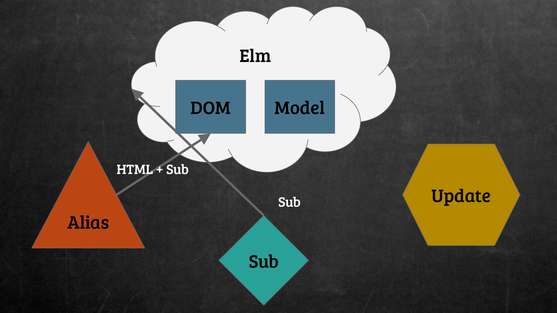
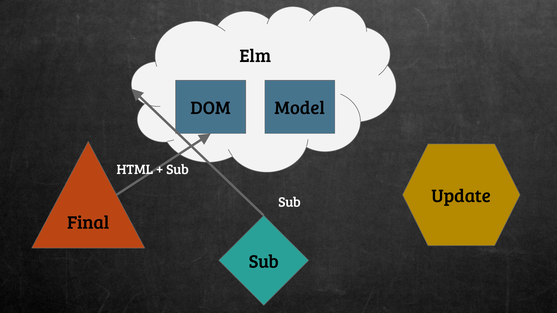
Alias: Alias -> Final (88, 223)
